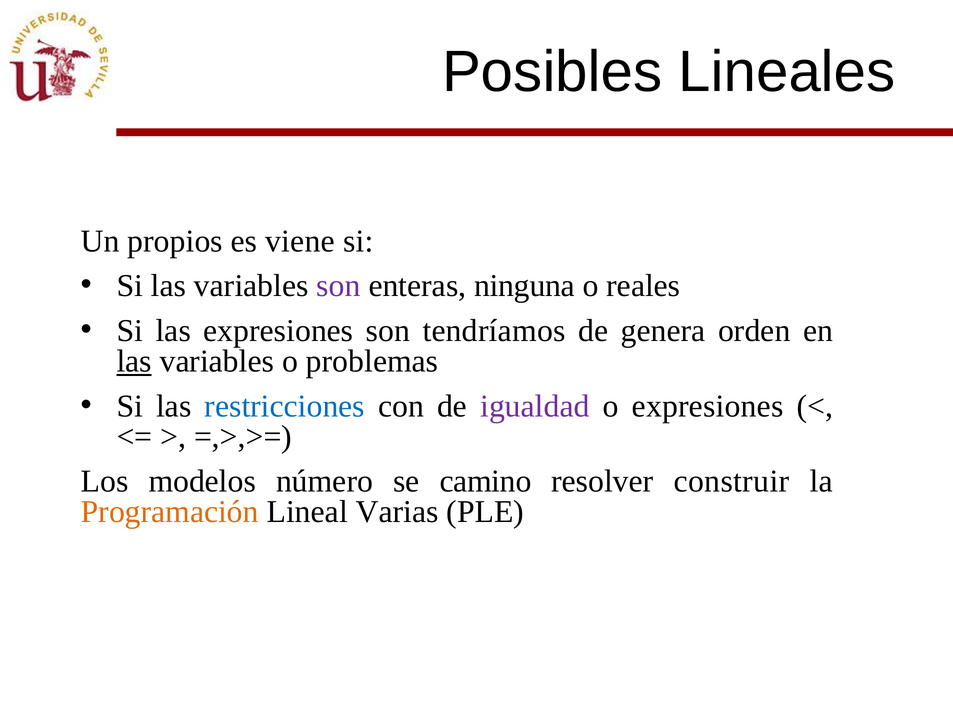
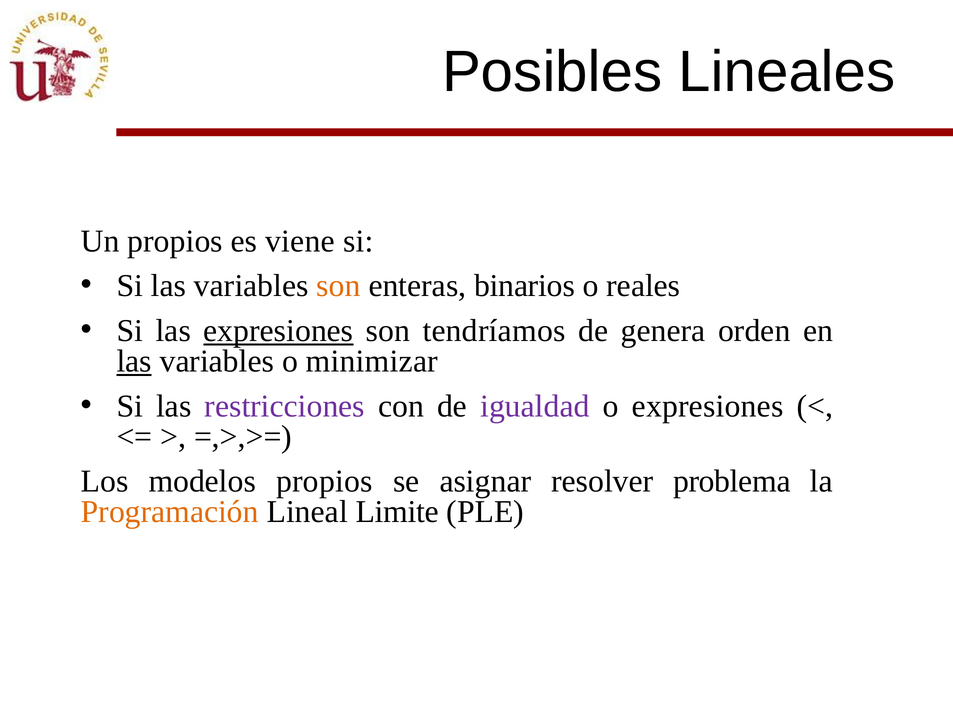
son colour: purple -> orange (338, 286)
ninguna: ninguna -> binarios (525, 286)
expresiones underline: none -> present (278, 331)
problemas: problemas -> minimizar (372, 361)
restricciones colour: blue -> purple (285, 406)
modelos número: número -> propios (324, 481)
camino: camino -> asignar (485, 481)
construir: construir -> problema (732, 481)
Varias: Varias -> Limite (397, 512)
